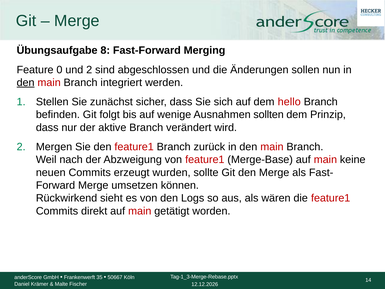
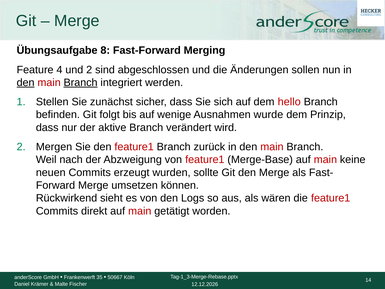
0: 0 -> 4 (59, 70)
Branch underline: none -> present (81, 83)
sollten: sollten -> wurde (268, 115)
